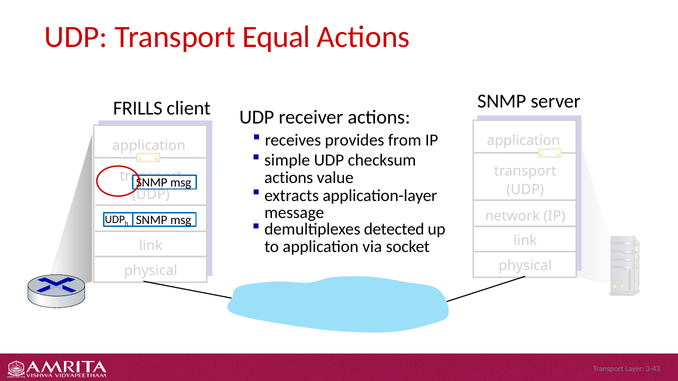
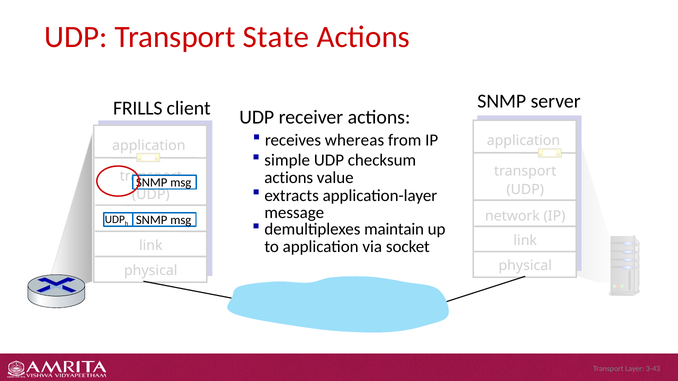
Equal: Equal -> State (276, 37)
provides: provides -> whereas (354, 141)
detected: detected -> maintain (394, 229)
